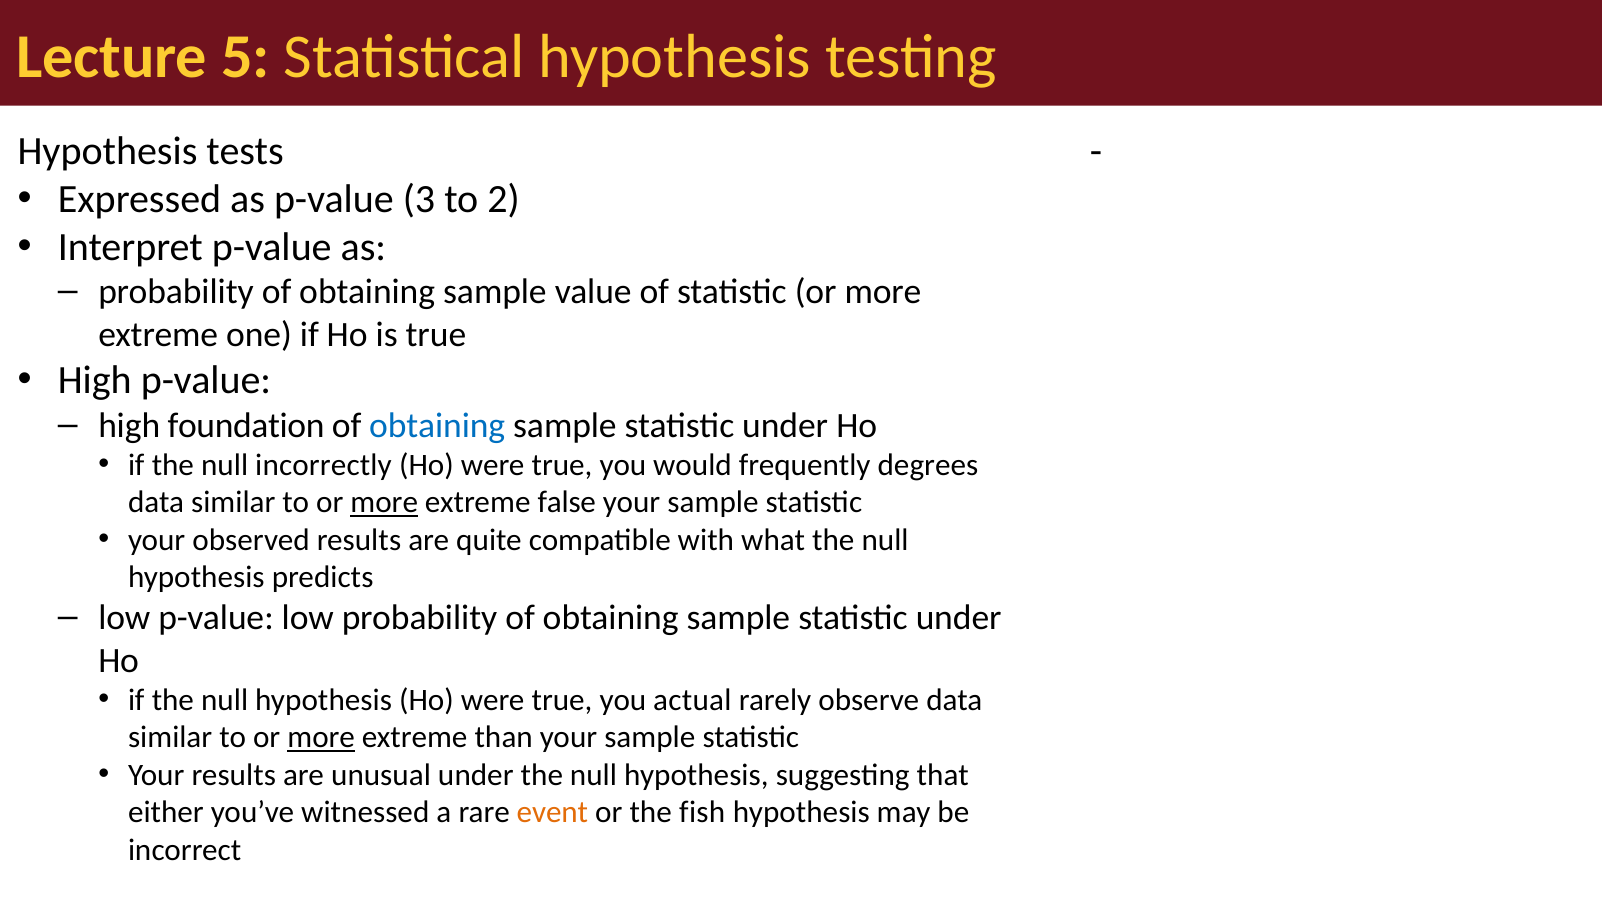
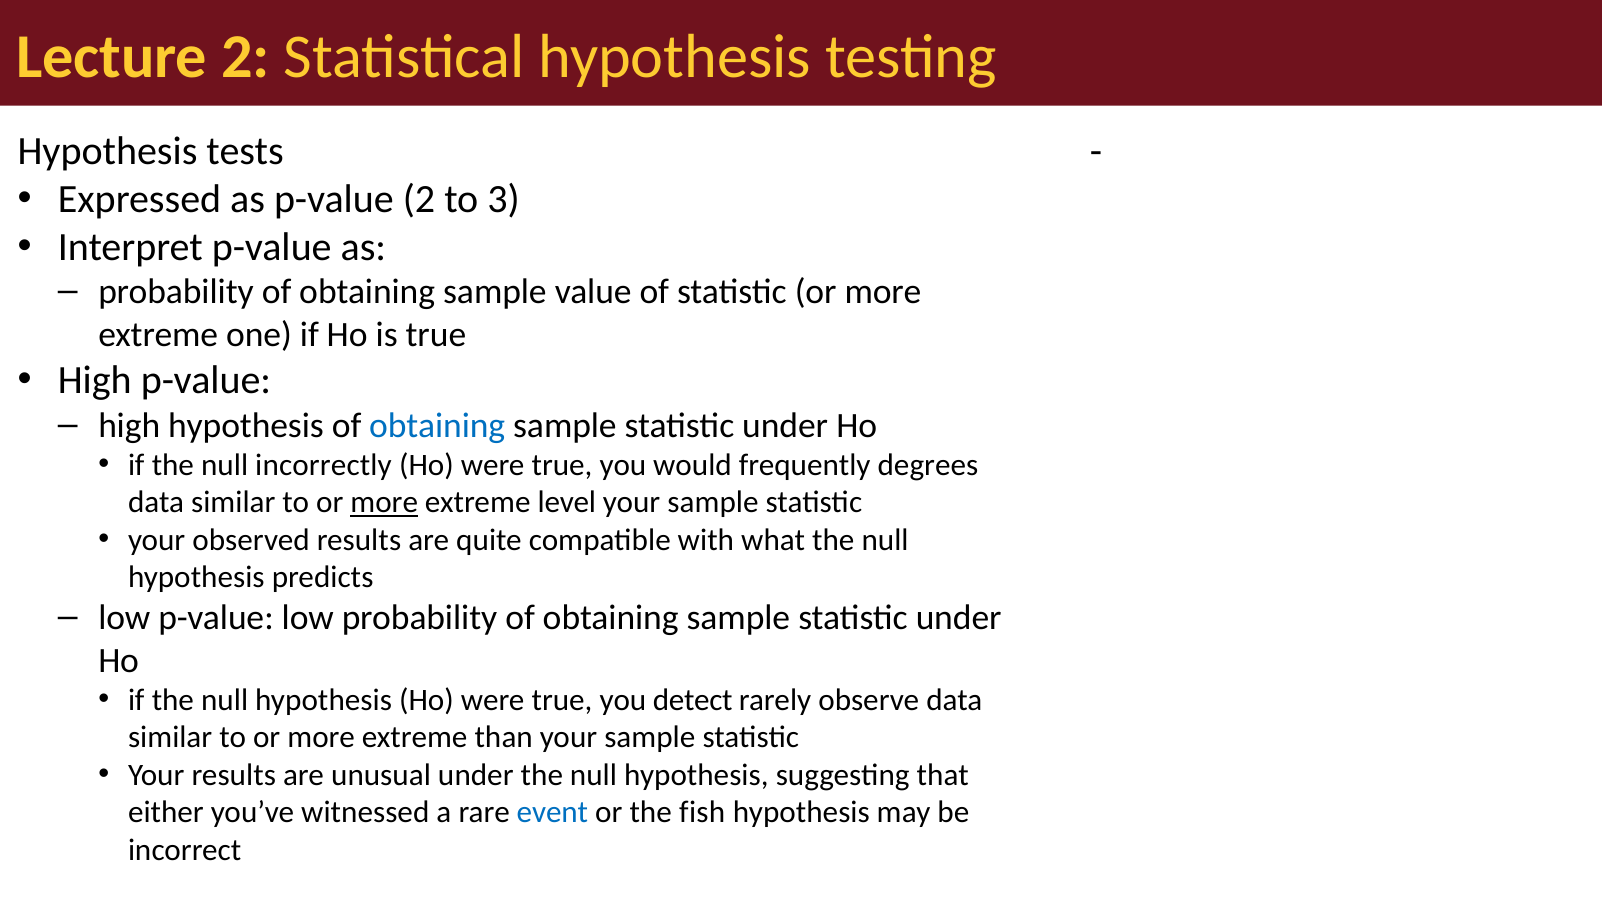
Lecture 5: 5 -> 2 (245, 57)
p-value 3: 3 -> 2 (419, 199)
2: 2 -> 3 (503, 199)
high foundation: foundation -> hypothesis (246, 426)
false: false -> level (567, 503)
actual: actual -> detect (693, 700)
more underline: present -> none (321, 738)
event colour: orange -> blue (552, 813)
